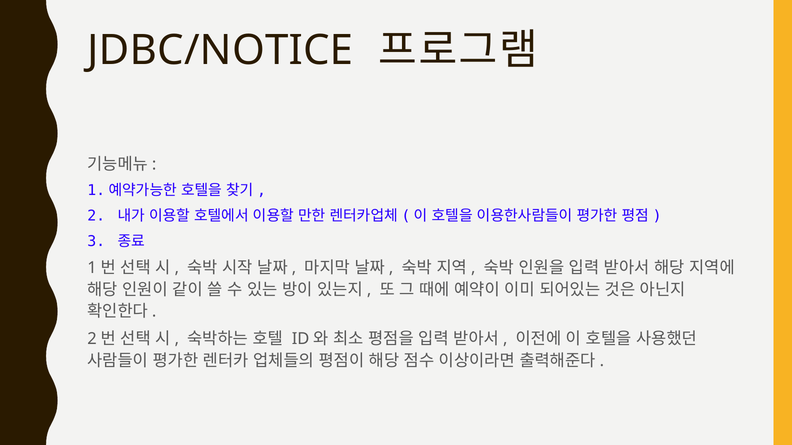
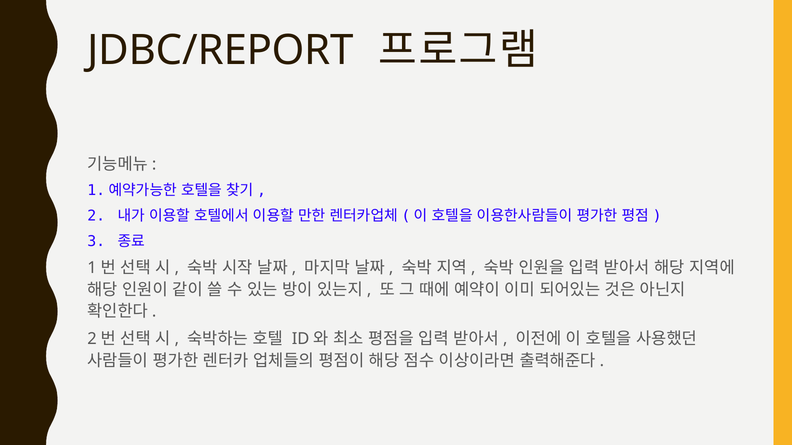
JDBC/NOTICE: JDBC/NOTICE -> JDBC/REPORT (220, 50)
